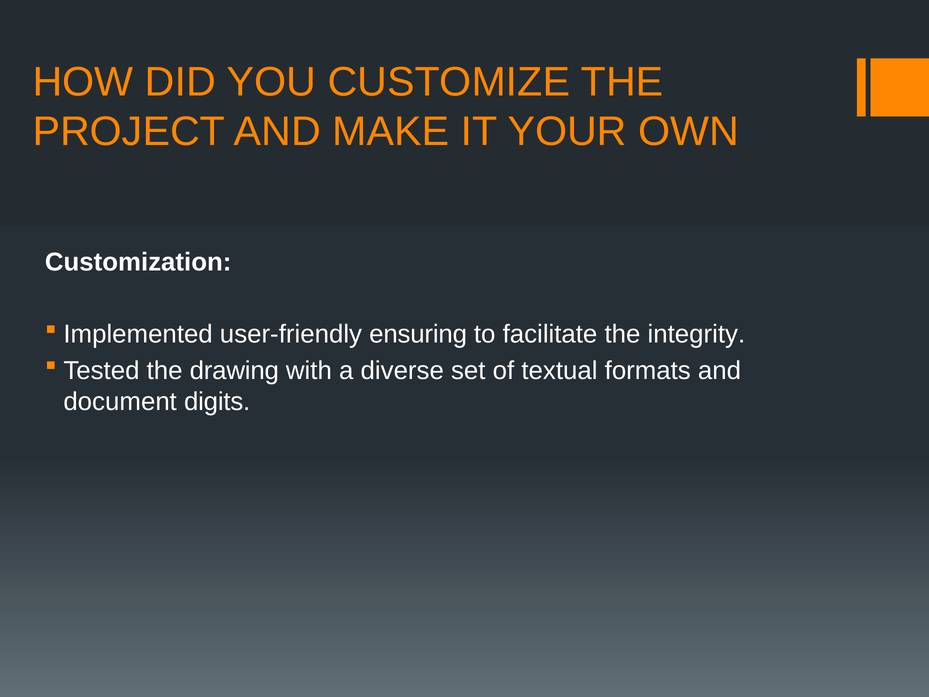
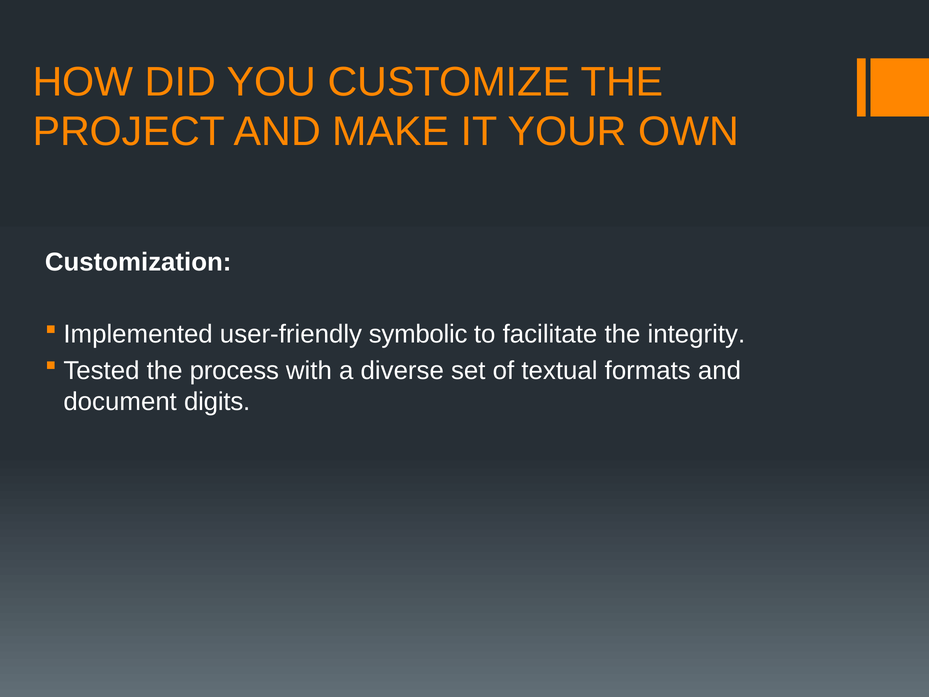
ensuring: ensuring -> symbolic (418, 334)
drawing: drawing -> process (234, 370)
